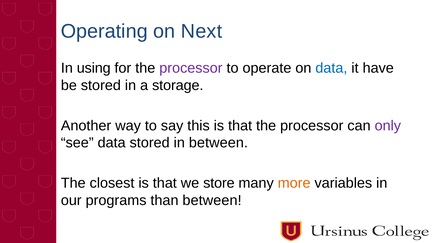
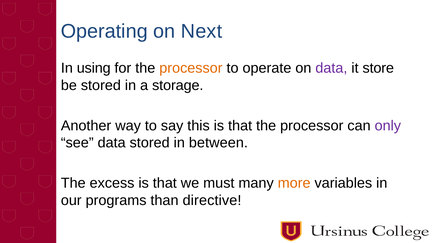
processor colour: purple -> orange (191, 68)
data colour: blue -> purple (331, 68)
have: have -> store (378, 68)
closest: closest -> excess (112, 183)
store: store -> must (219, 183)
than between: between -> directive (212, 200)
